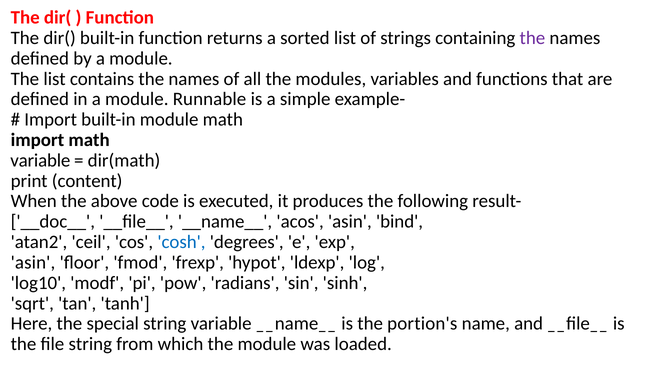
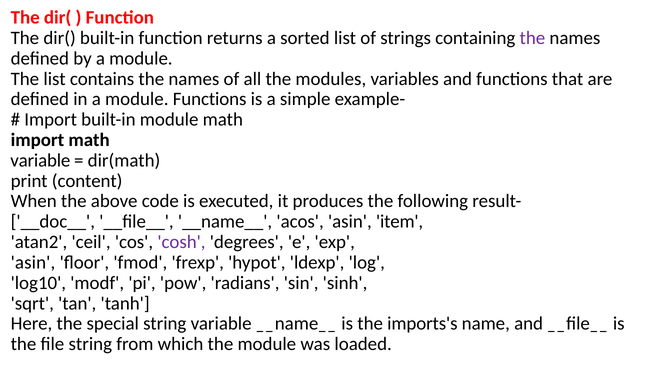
module Runnable: Runnable -> Functions (210, 99)
bind: bind -> item (400, 222)
cosh colour: blue -> purple (181, 242)
portion's: portion's -> imports's (422, 324)
